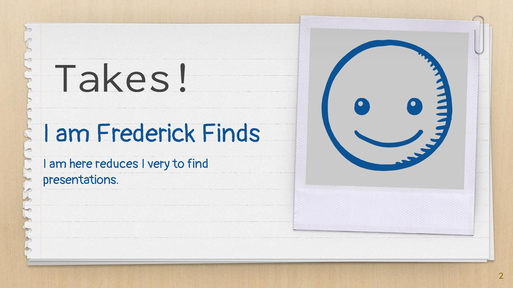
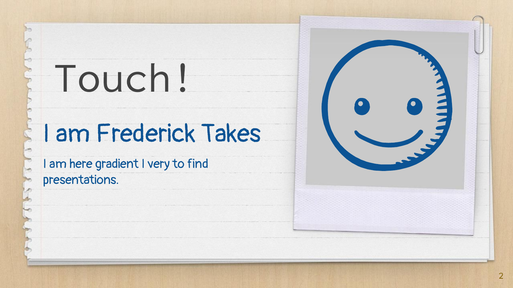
Takes: Takes -> Touch (124, 78)
Finds: Finds -> Takes (231, 134)
reduces: reduces -> gradient (117, 164)
